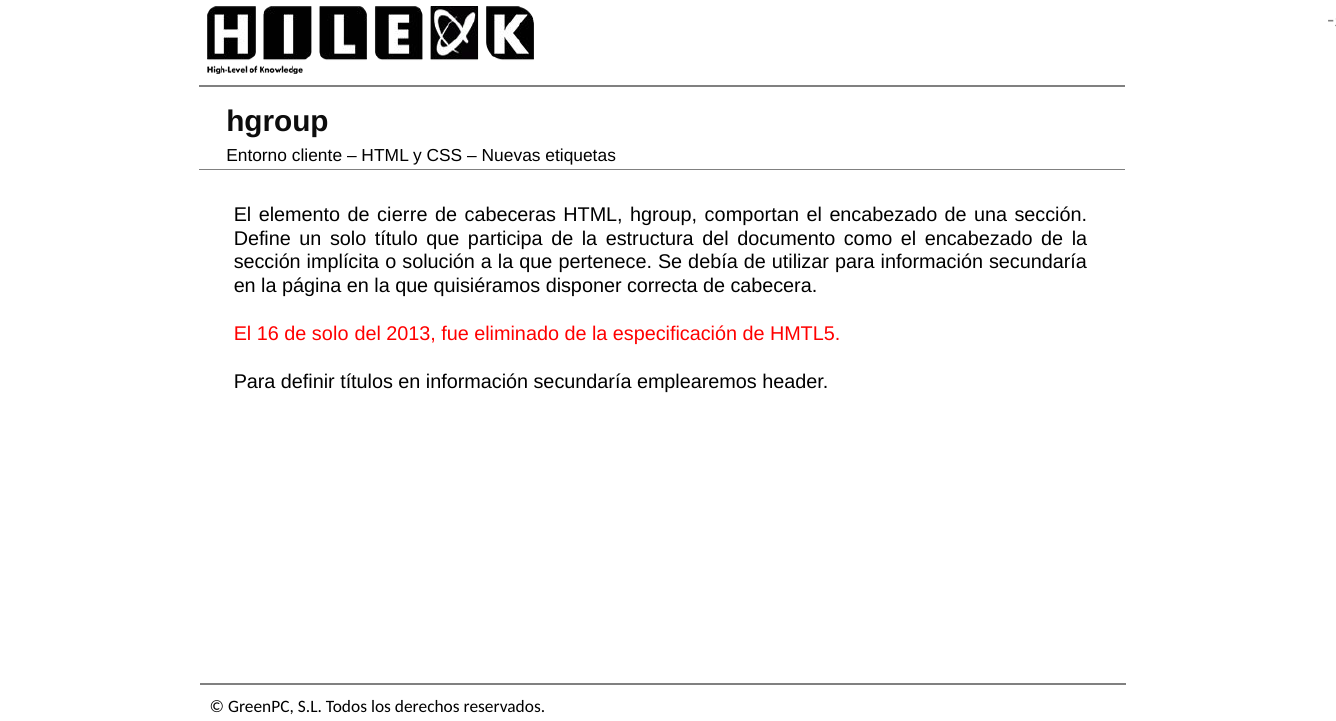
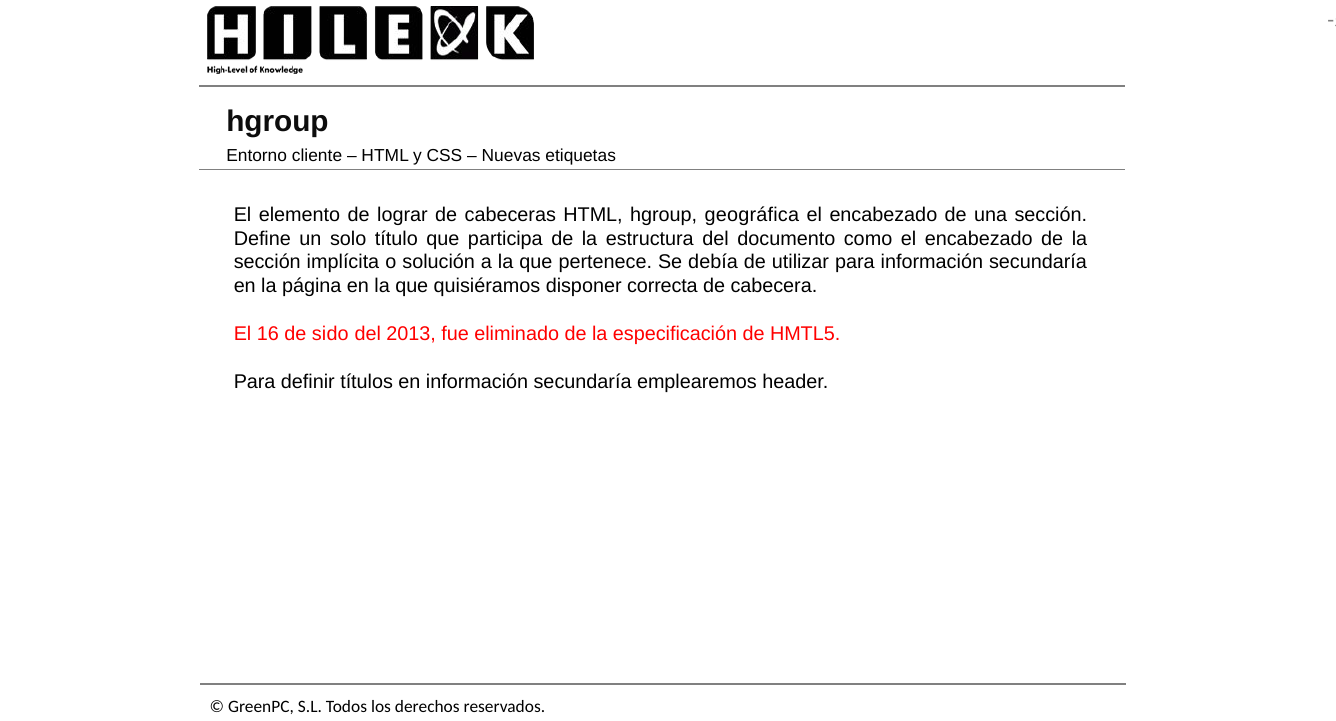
cierre: cierre -> lograr (402, 215)
comportan: comportan -> geográfica (752, 215)
de solo: solo -> sido (330, 334)
